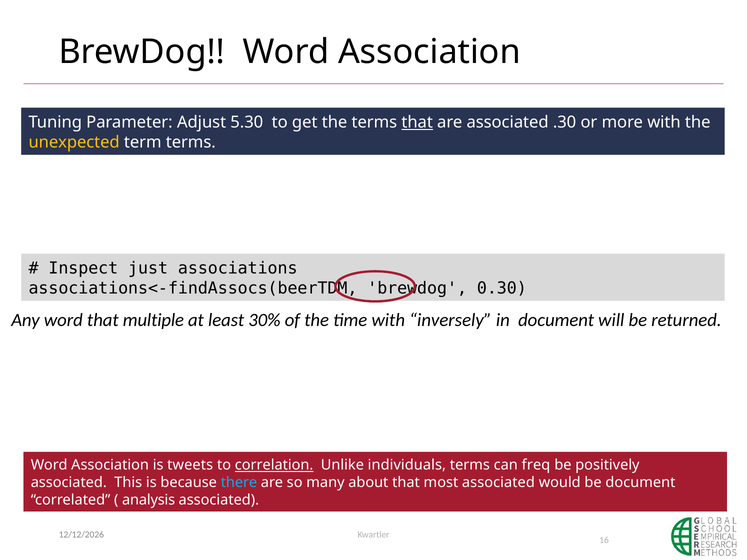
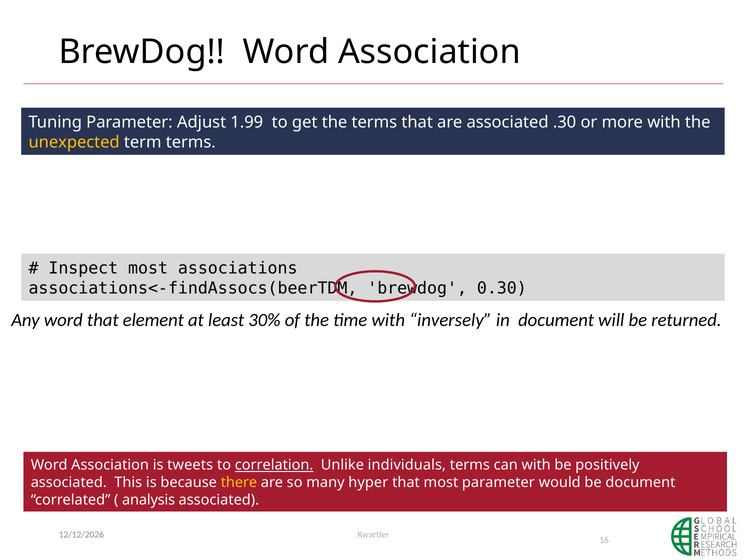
5.30: 5.30 -> 1.99 (247, 123)
that underline: present -> none (417, 123)
Inspect just: just -> most (148, 269)
multiple: multiple -> element (153, 320)
can freq: freq -> with (536, 465)
there colour: light blue -> yellow (239, 483)
about: about -> hyper (368, 483)
most associated: associated -> parameter (498, 483)
